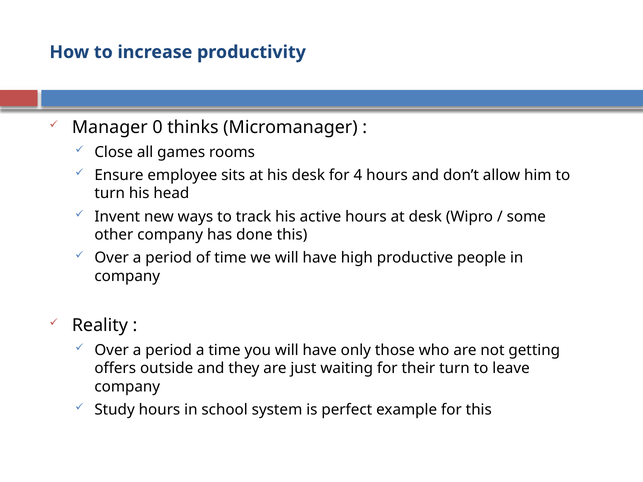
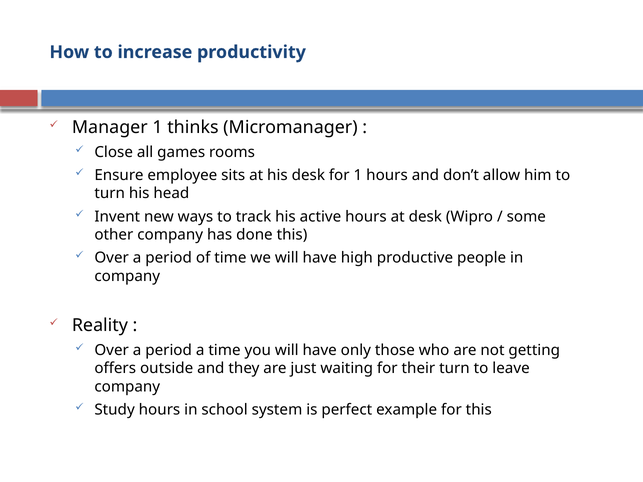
Manager 0: 0 -> 1 (157, 128)
for 4: 4 -> 1 (358, 175)
